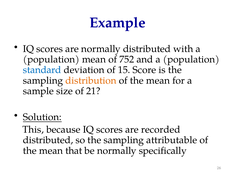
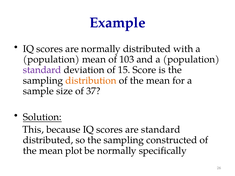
752: 752 -> 103 (127, 59)
standard colour: blue -> purple (42, 70)
21: 21 -> 37 (93, 91)
are recorded: recorded -> standard (161, 130)
attributable: attributable -> constructed (172, 140)
that: that -> plot (74, 151)
